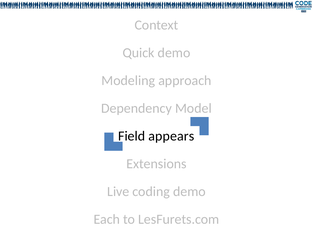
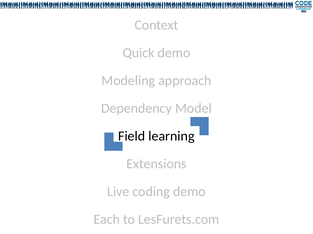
appears: appears -> learning (171, 136)
